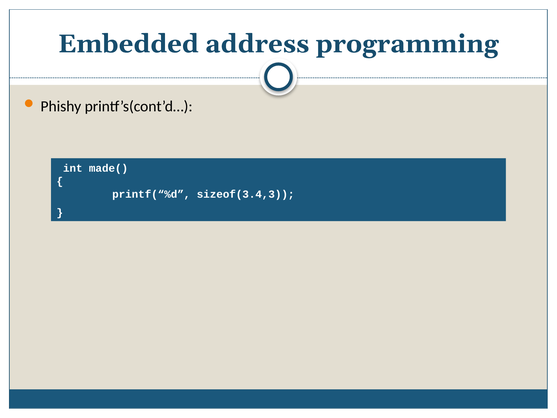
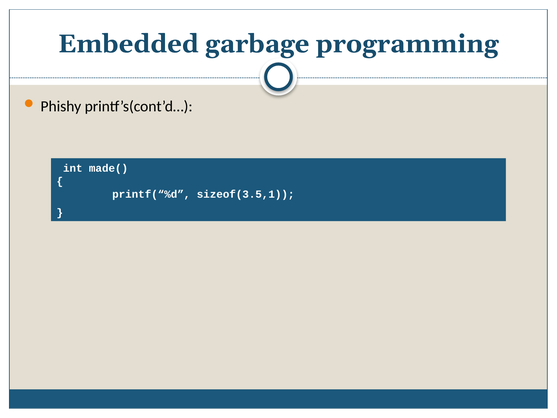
address: address -> garbage (257, 44)
sizeof(3.4,3: sizeof(3.4,3 -> sizeof(3.5,1 (246, 194)
